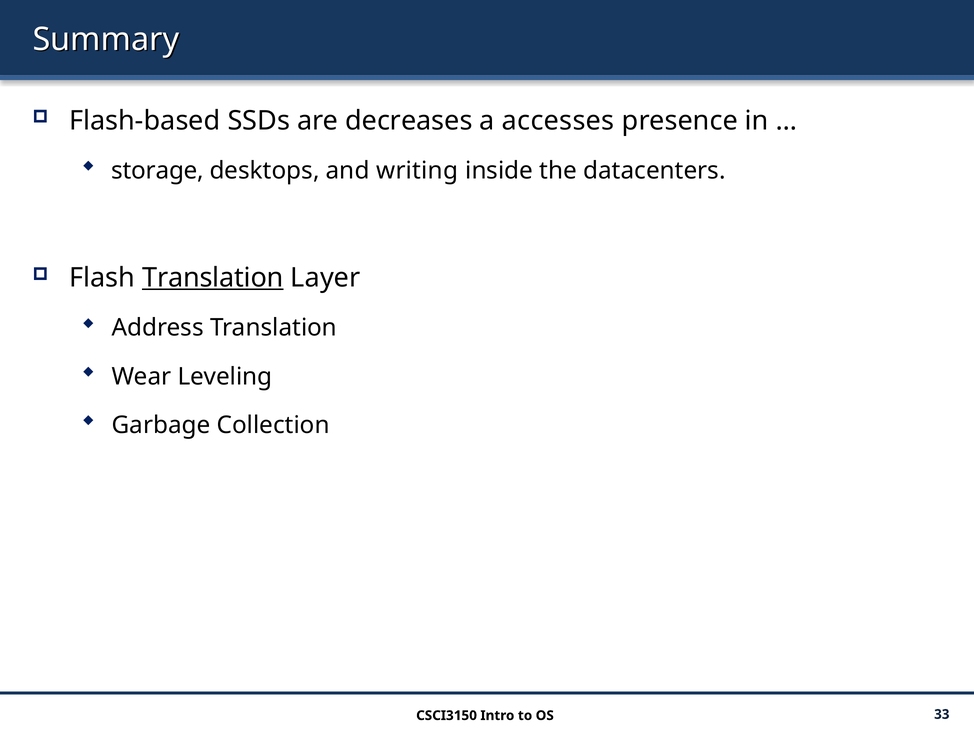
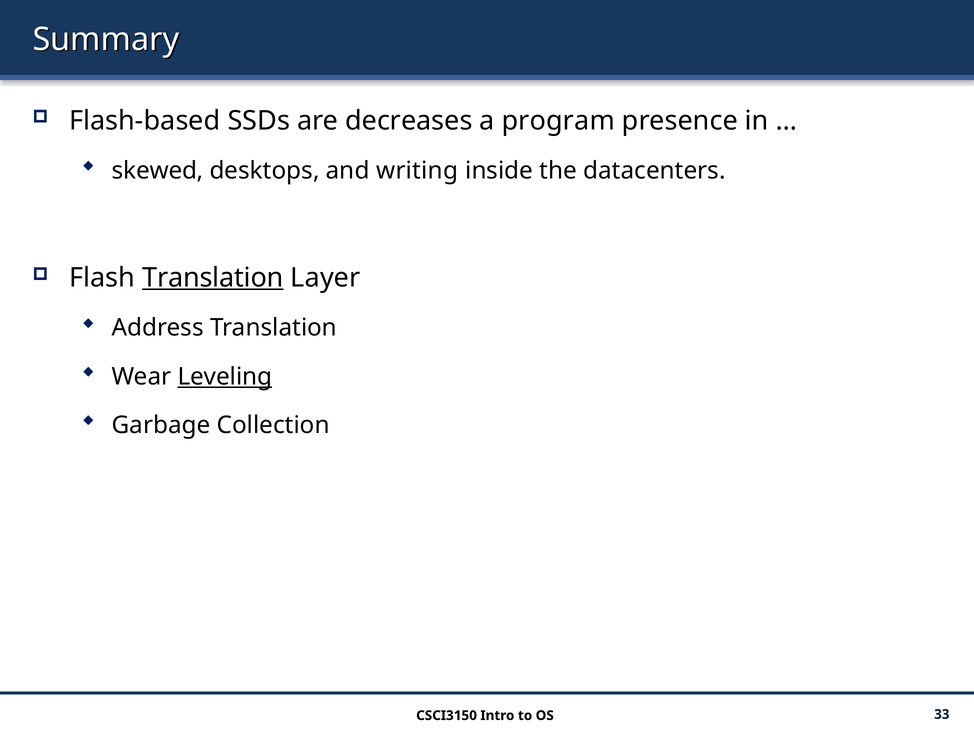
accesses: accesses -> program (558, 121)
storage: storage -> skewed (158, 171)
Leveling underline: none -> present (225, 376)
